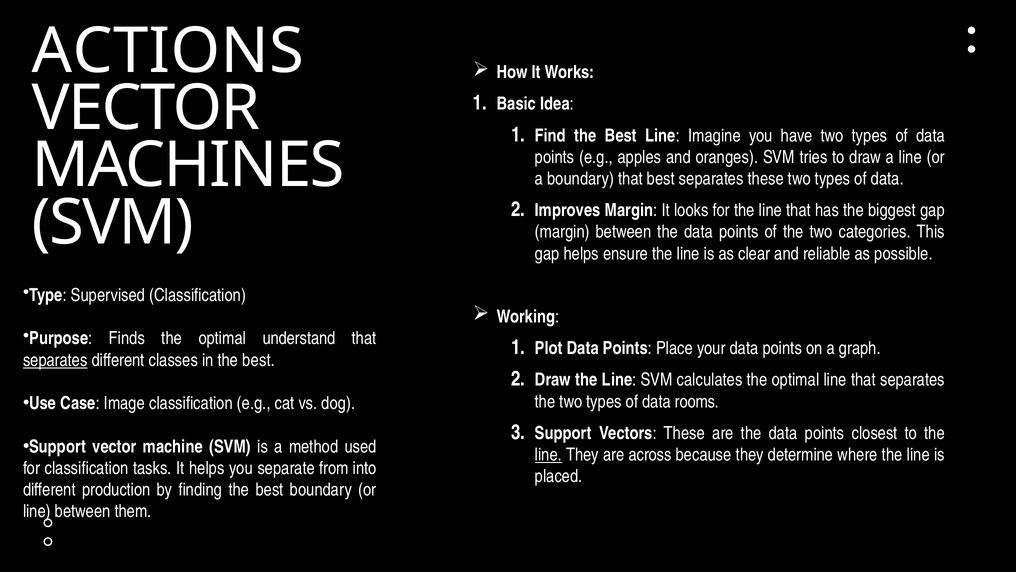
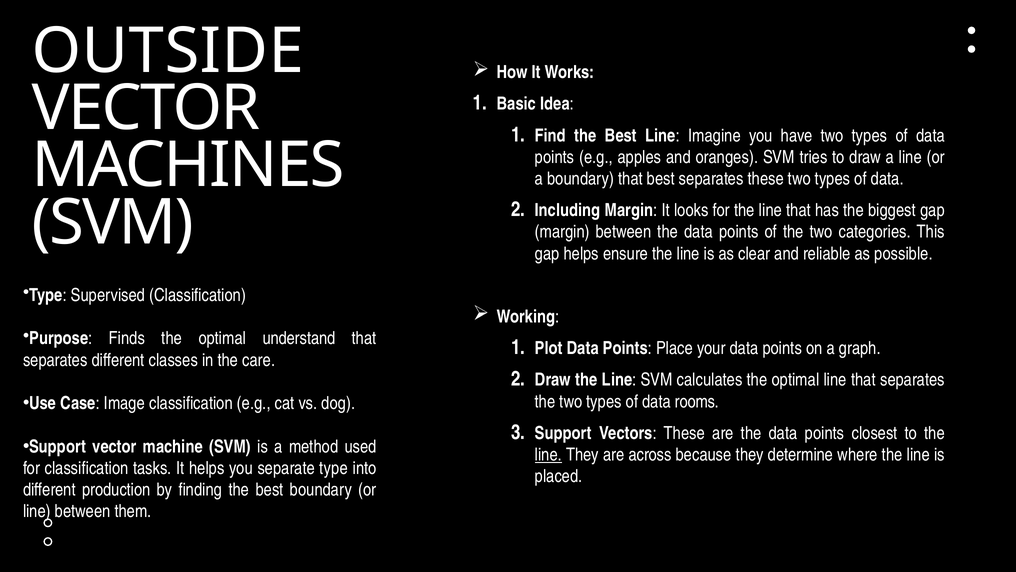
ACTIONS: ACTIONS -> OUTSIDE (168, 51)
Improves: Improves -> Including (568, 210)
separates underline: present -> none (55, 360)
in the best: best -> care (259, 360)
separate from: from -> type (334, 468)
